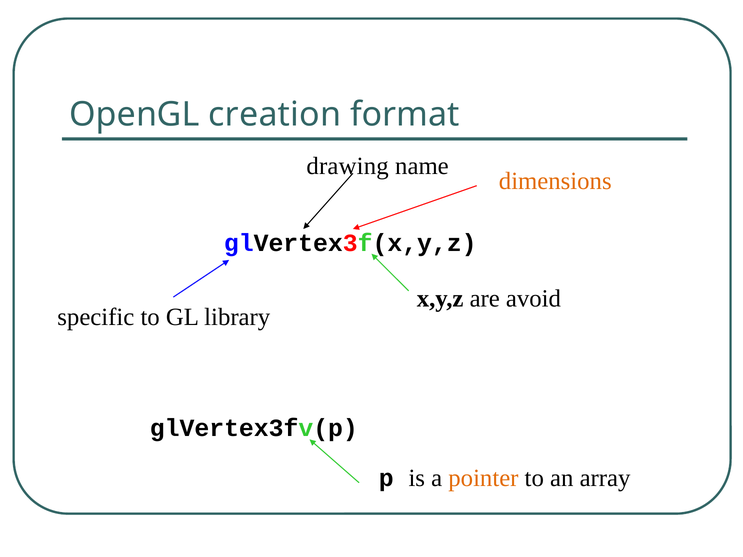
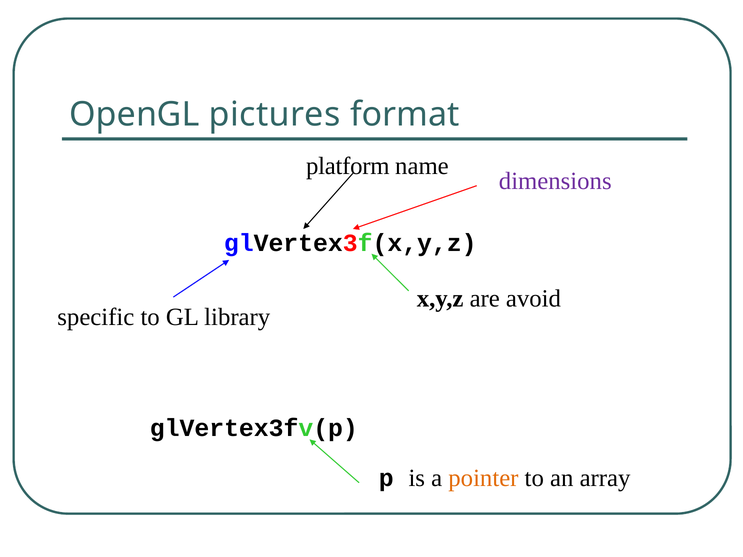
creation: creation -> pictures (275, 114)
drawing: drawing -> platform (348, 166)
dimensions colour: orange -> purple (555, 181)
